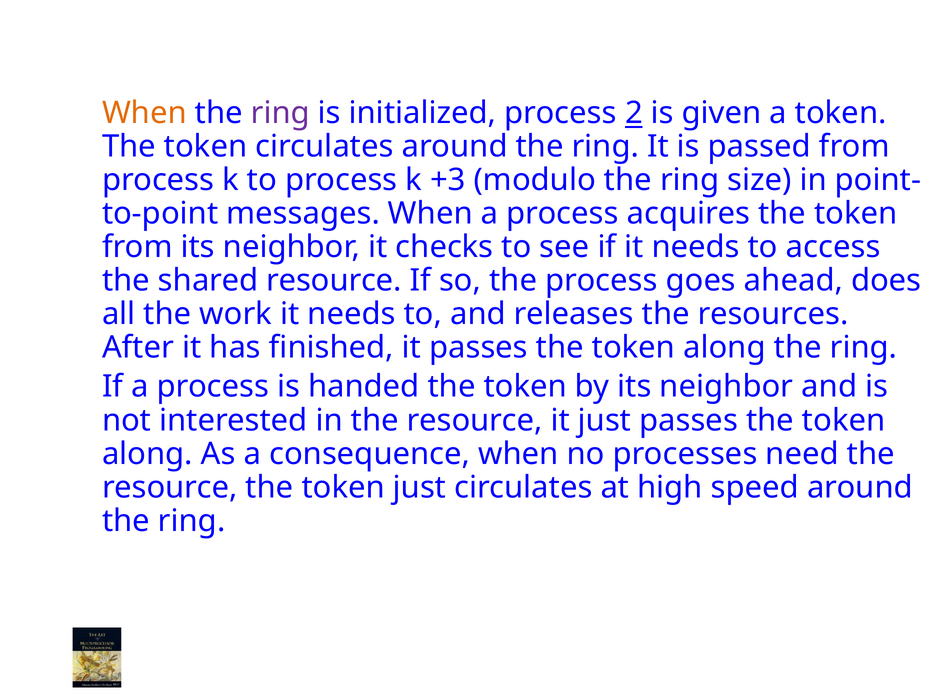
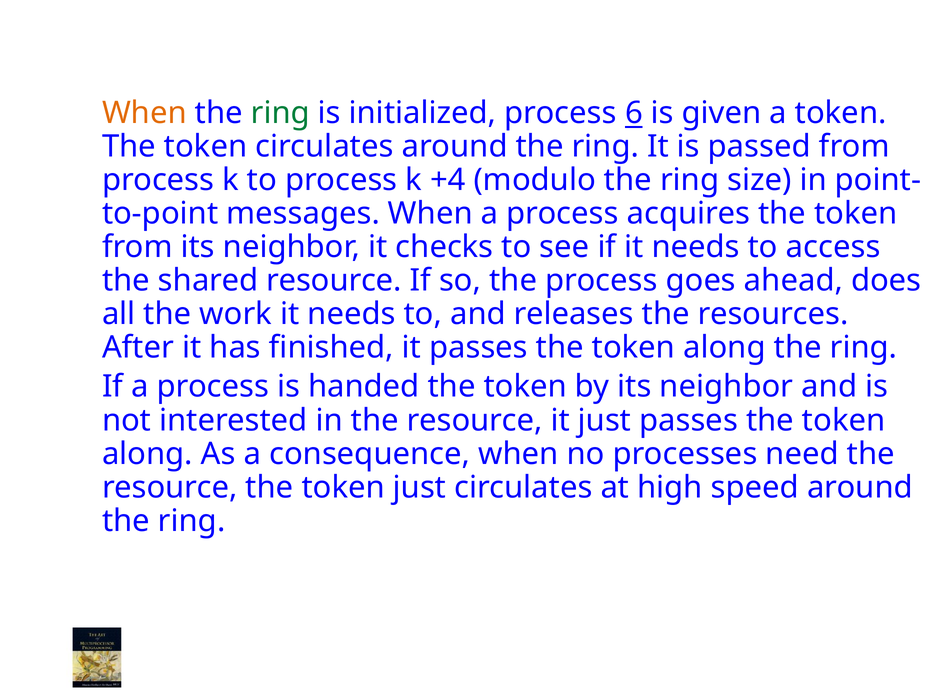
ring colour: purple -> green (280, 113)
2: 2 -> 6 (634, 113)
+3: +3 -> +4 (448, 180)
